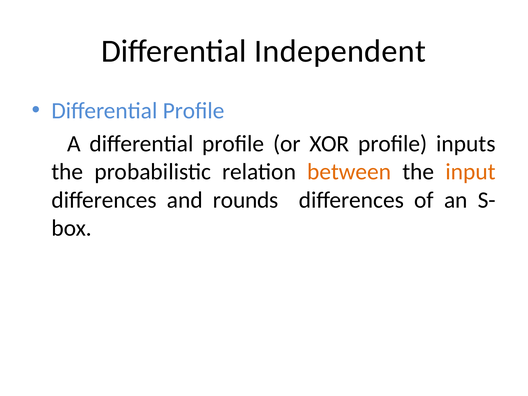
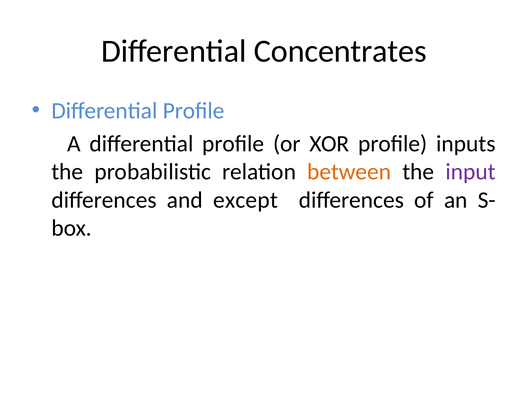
Independent: Independent -> Concentrates (340, 51)
input colour: orange -> purple (471, 172)
rounds: rounds -> except (246, 200)
